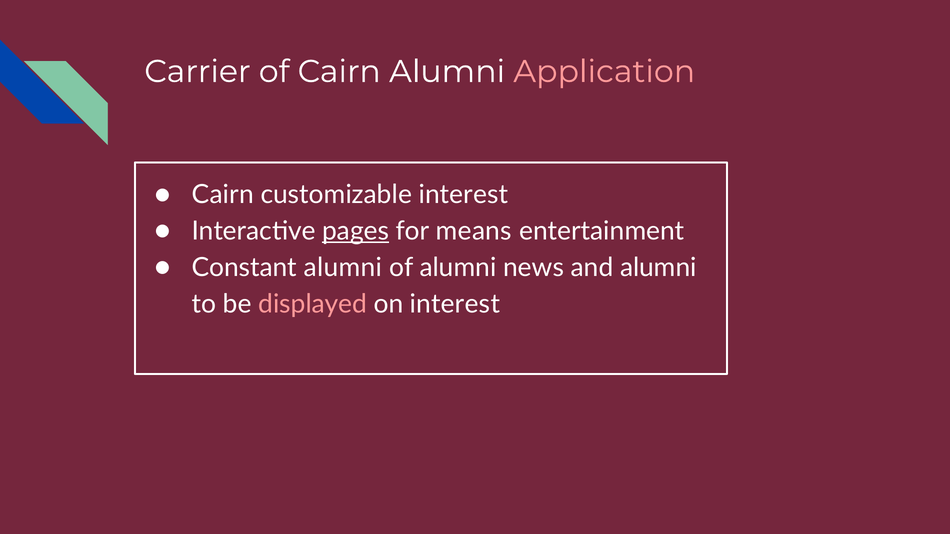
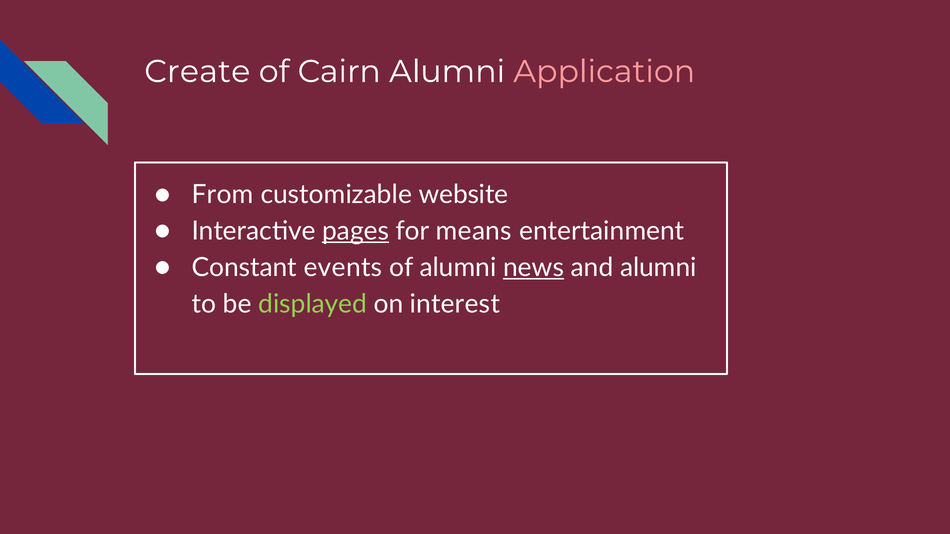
Carrier: Carrier -> Create (197, 72)
Cairn: Cairn -> From (223, 195)
customizable interest: interest -> website (464, 195)
Constant alumni: alumni -> events (343, 268)
news underline: none -> present (534, 268)
displayed colour: pink -> light green (313, 304)
